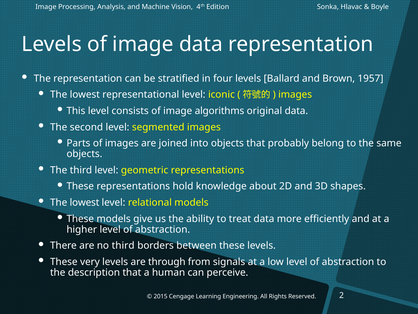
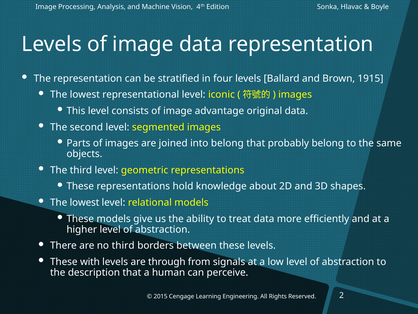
1957: 1957 -> 1915 (370, 78)
algorithms: algorithms -> advantage (219, 111)
into objects: objects -> belong (227, 143)
very: very -> with (90, 261)
